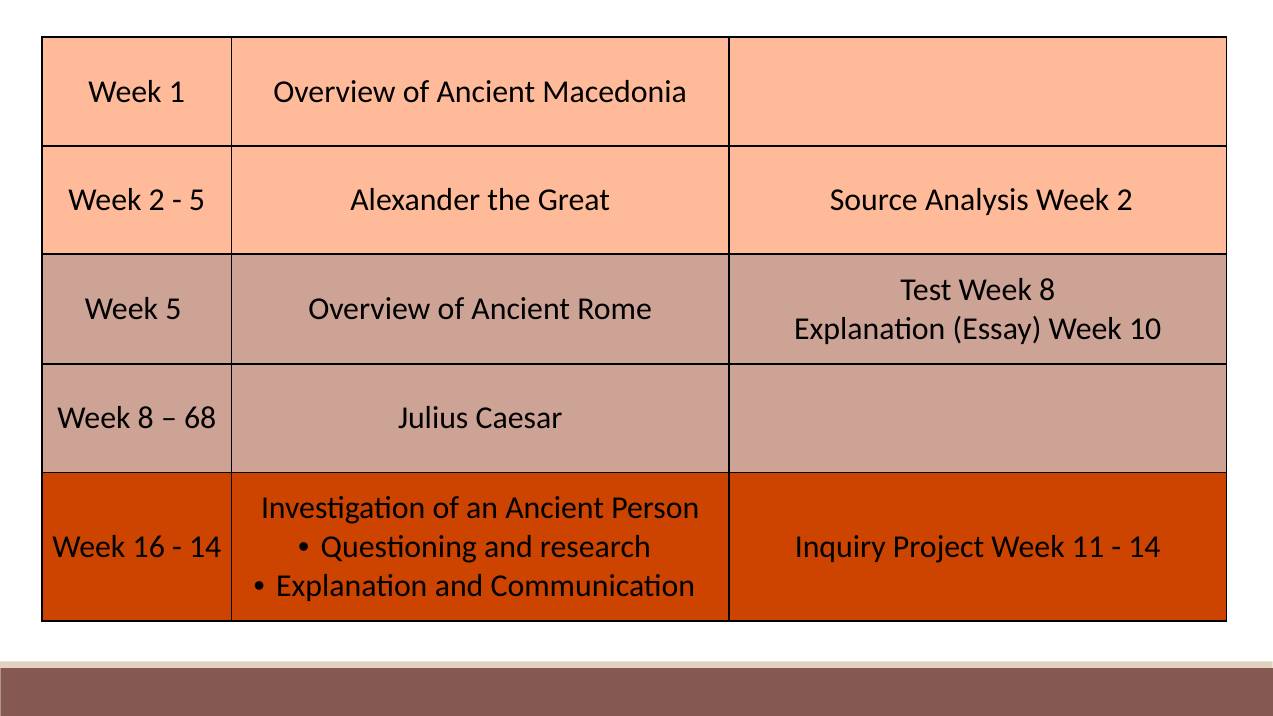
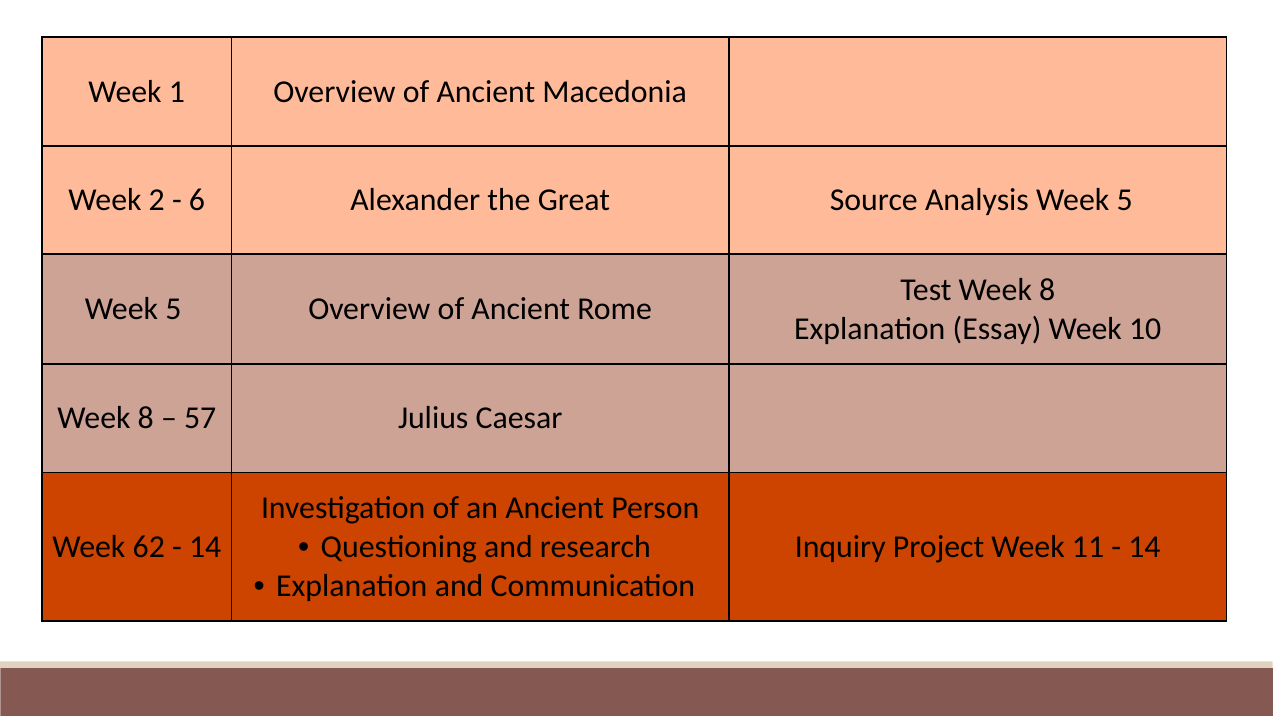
5: 5 -> 6 (197, 200)
Analysis Week 2: 2 -> 5 (1125, 200)
68: 68 -> 57 (200, 418)
16: 16 -> 62 (149, 547)
